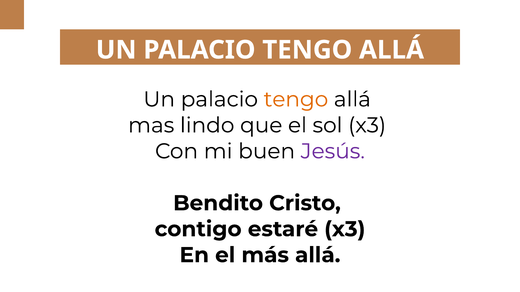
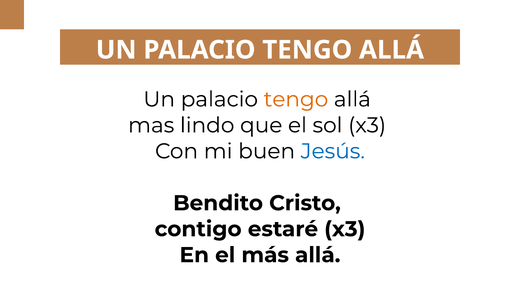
Jesús colour: purple -> blue (333, 152)
